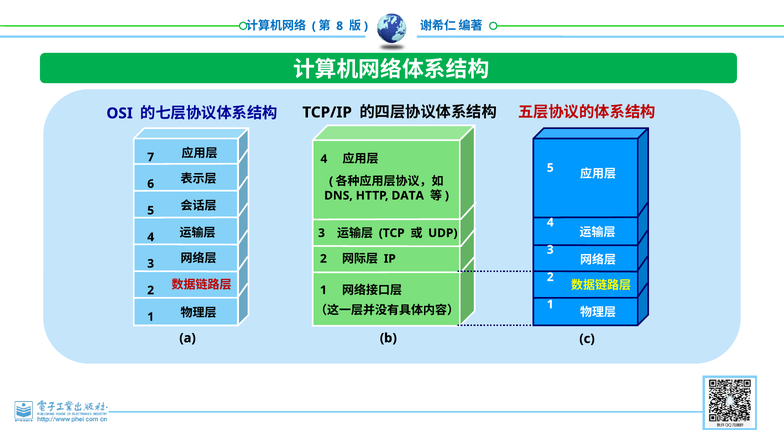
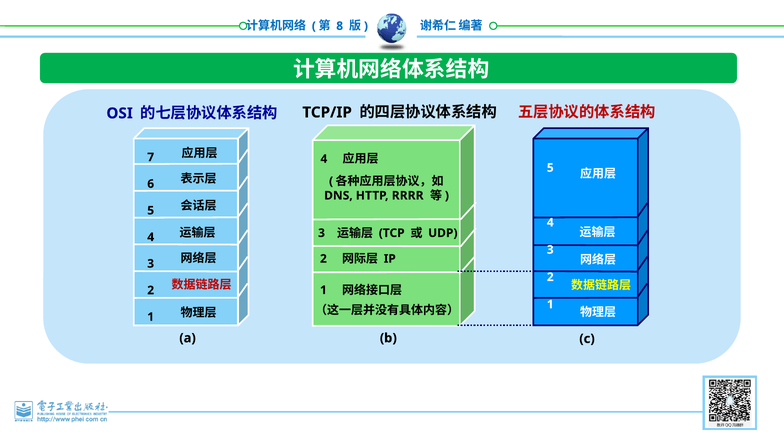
DATA: DATA -> RRRR (408, 196)
